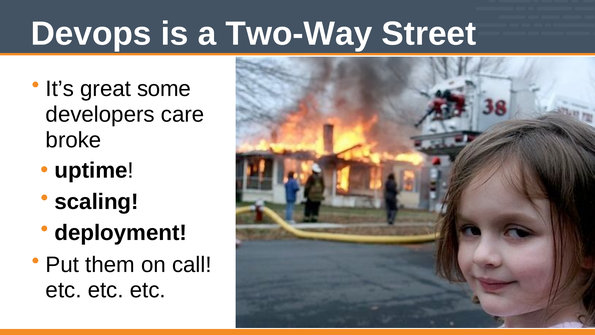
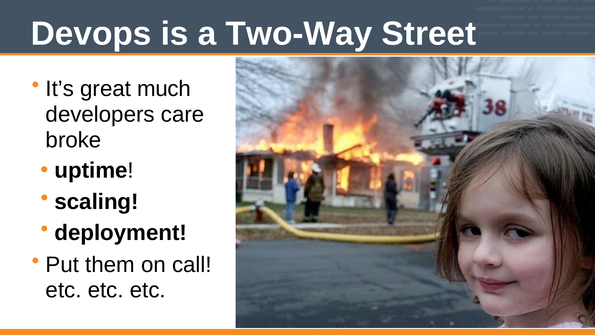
some: some -> much (164, 89)
